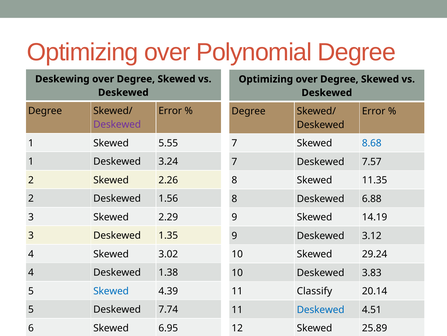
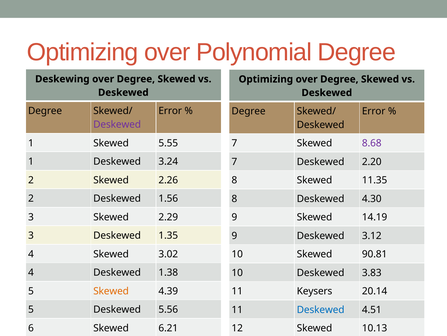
8.68 colour: blue -> purple (372, 143)
7.57: 7.57 -> 2.20 (372, 161)
6.88: 6.88 -> 4.30 (372, 198)
29.24: 29.24 -> 90.81 (375, 254)
Skewed colour: blue -> orange (111, 290)
Classify: Classify -> Keysers (315, 291)
7.74: 7.74 -> 5.56 (168, 309)
6.95: 6.95 -> 6.21 (168, 327)
25.89: 25.89 -> 10.13 (375, 328)
